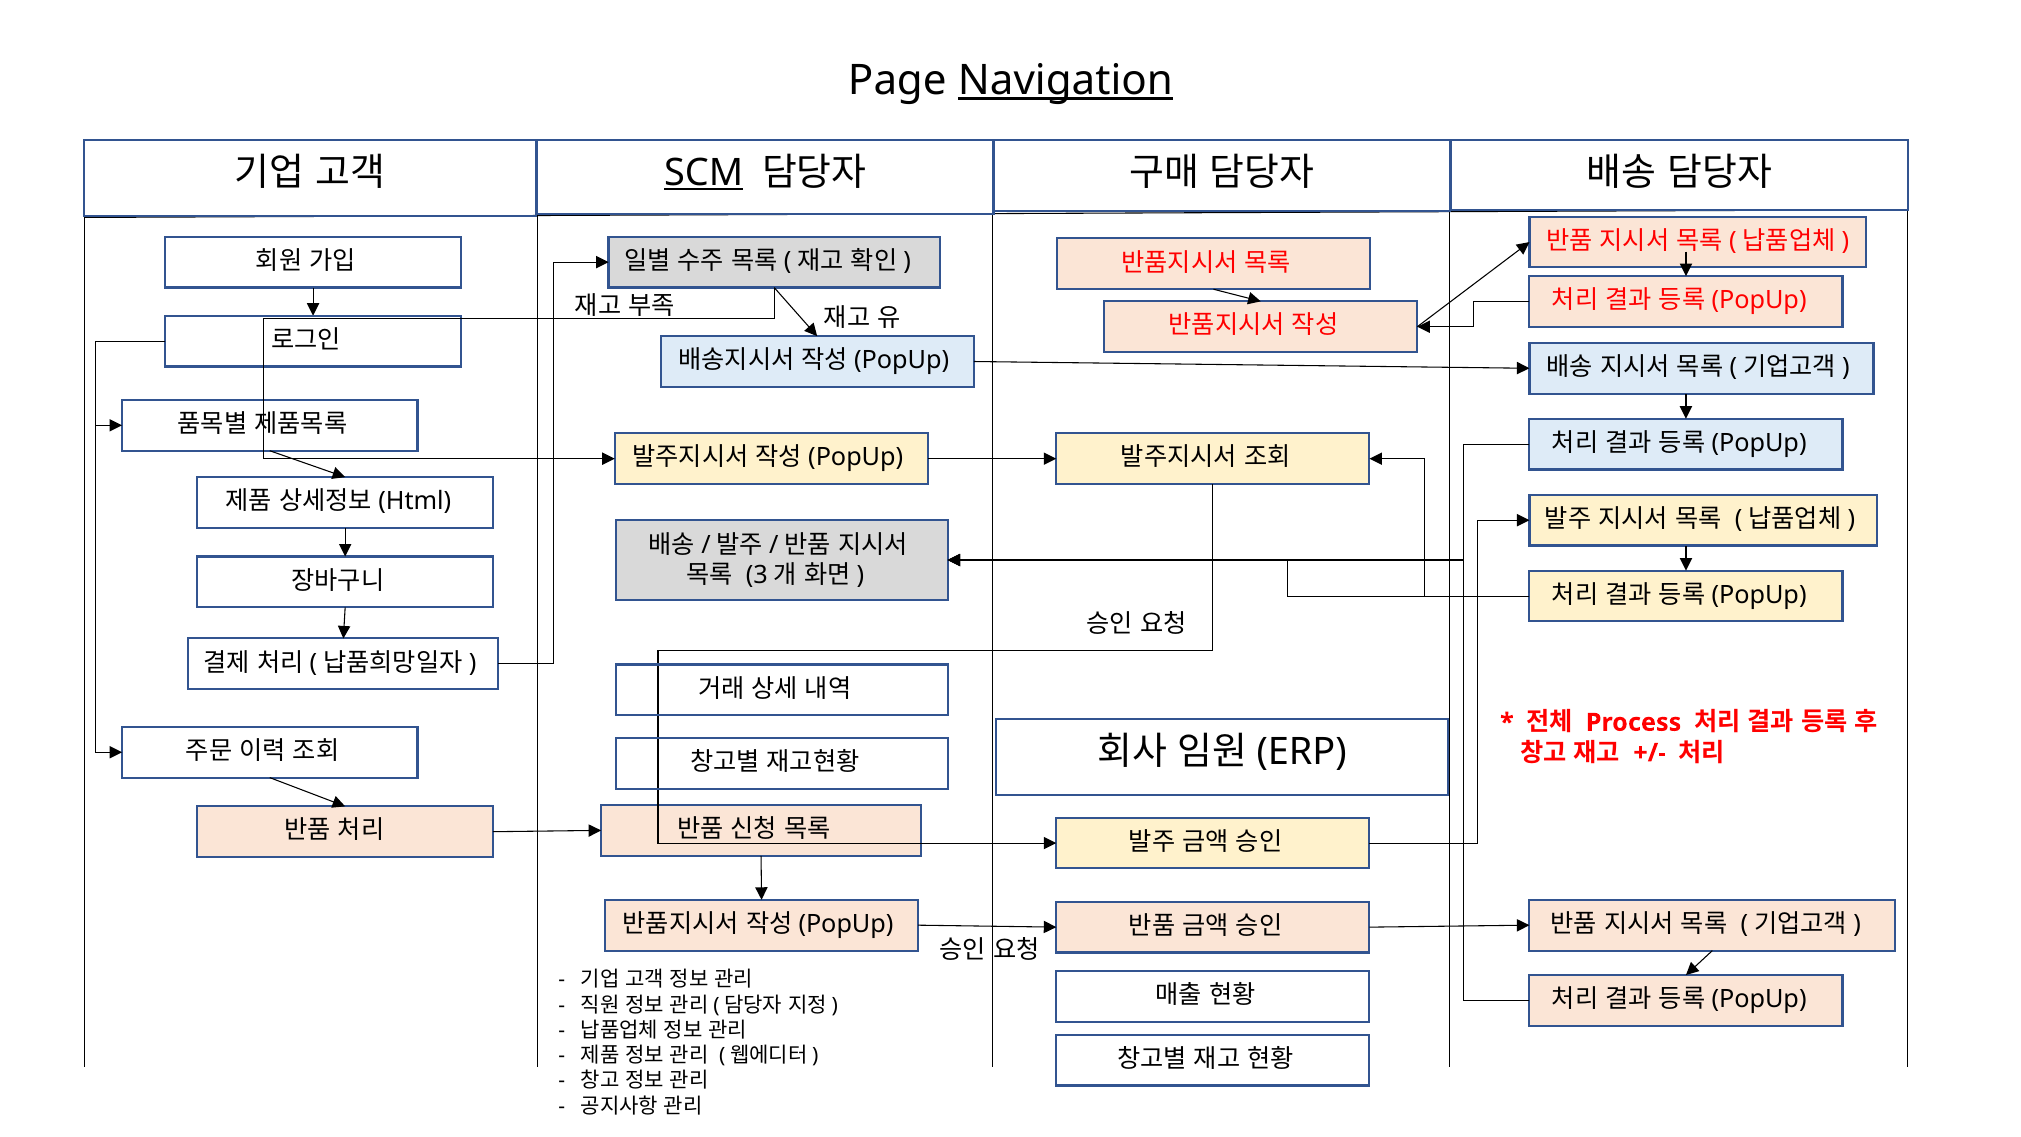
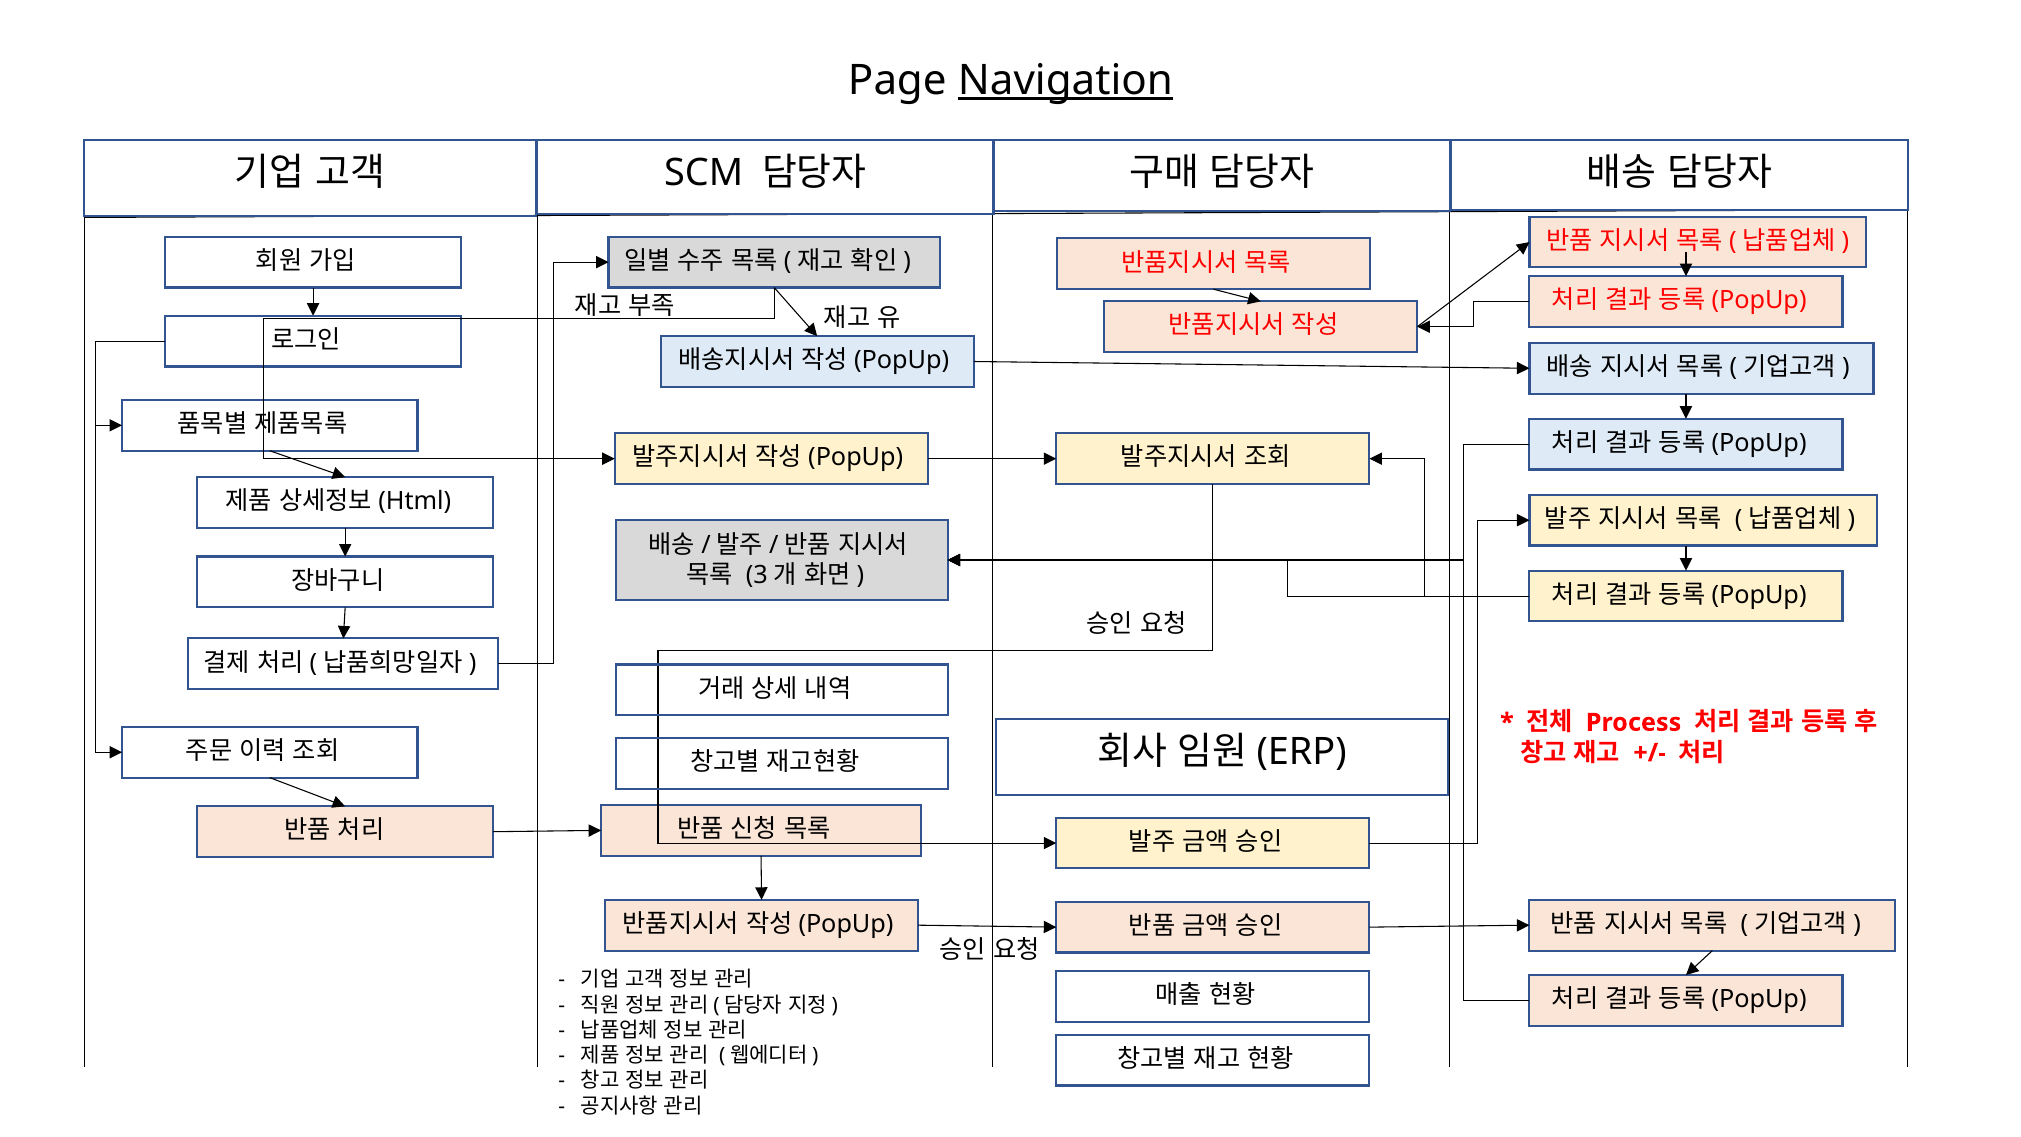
SCM underline: present -> none (704, 173)
